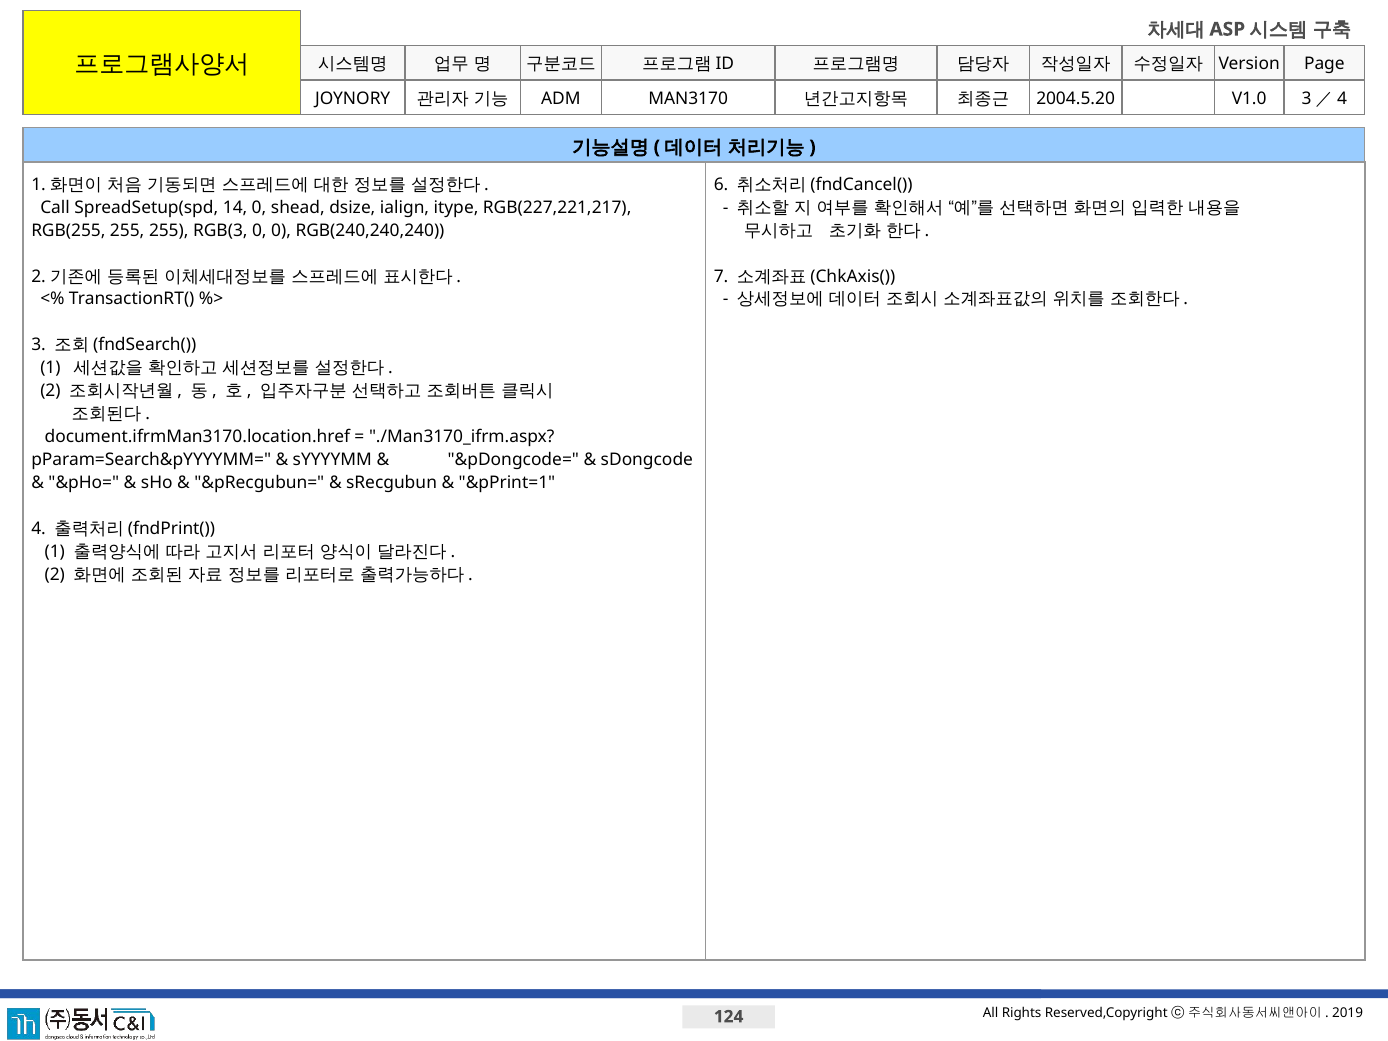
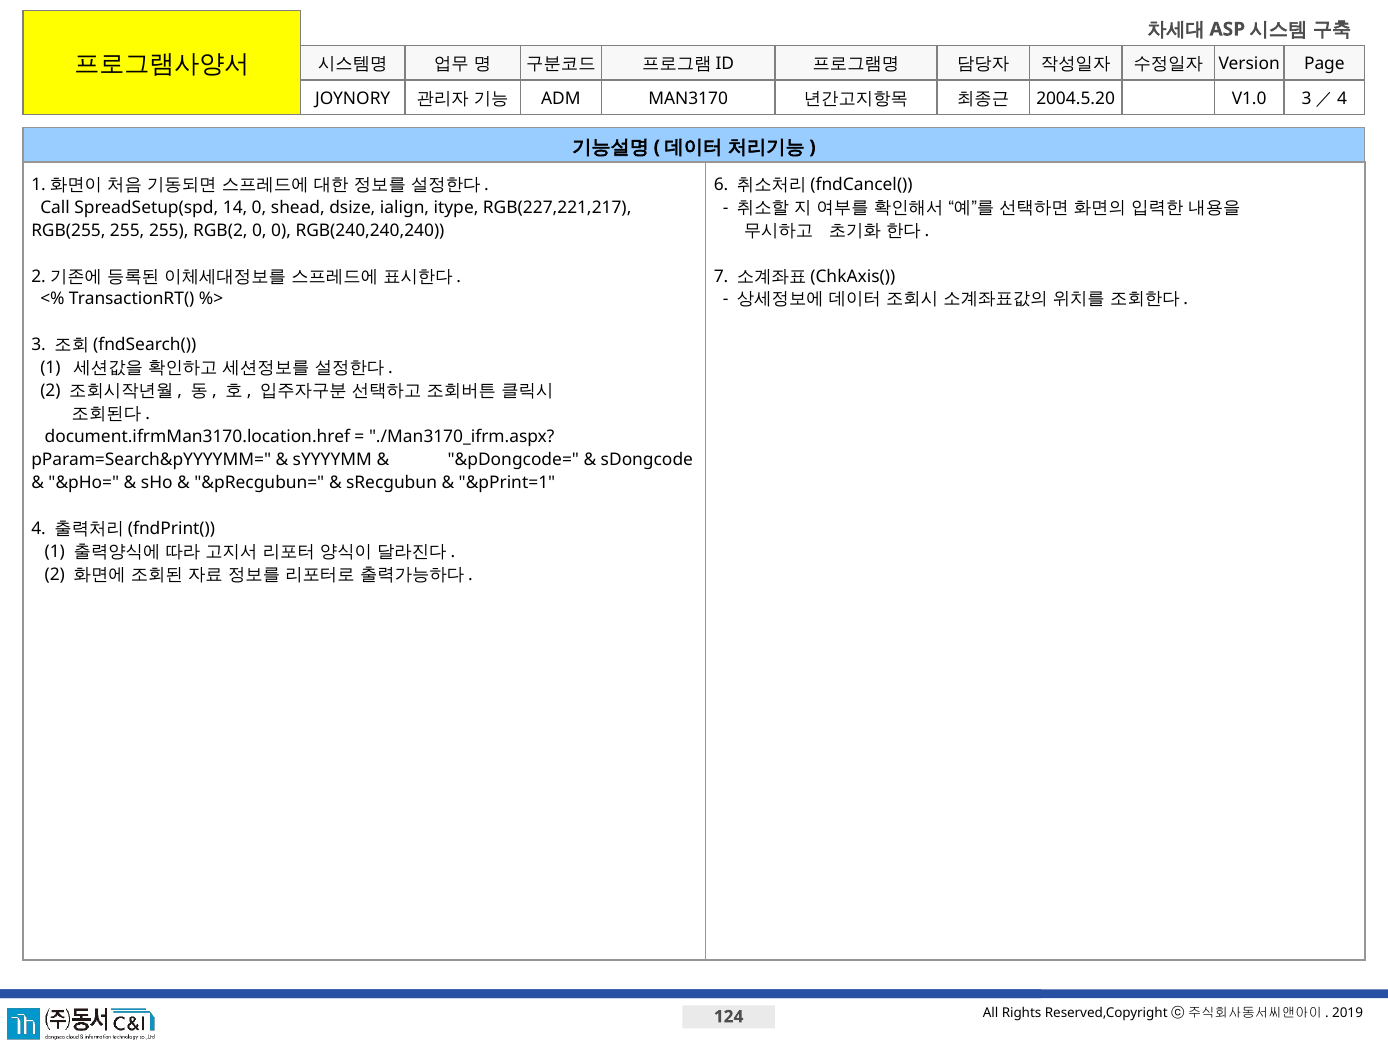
RGB(3: RGB(3 -> RGB(2 (220, 230)
